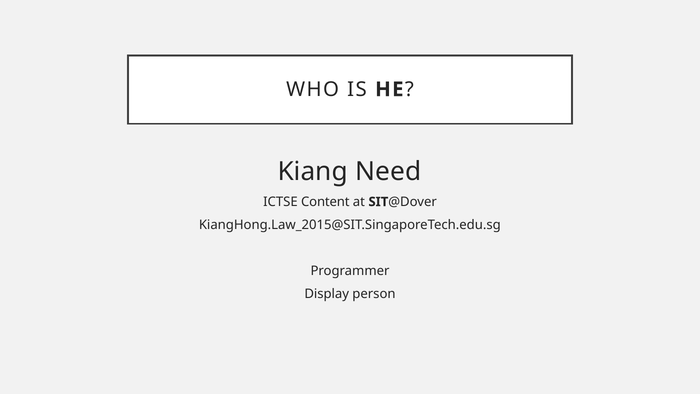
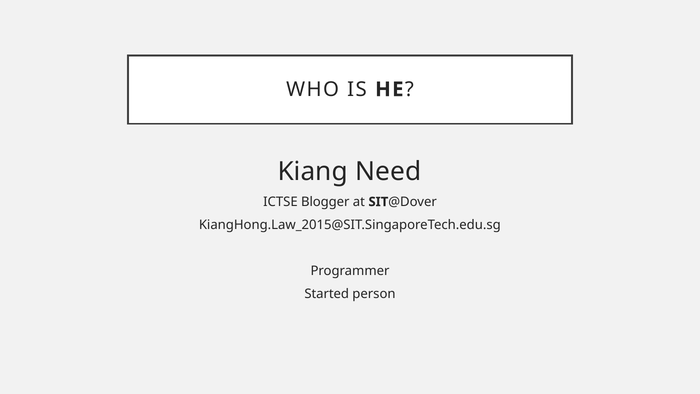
Content: Content -> Blogger (325, 202)
Display: Display -> Started (327, 294)
